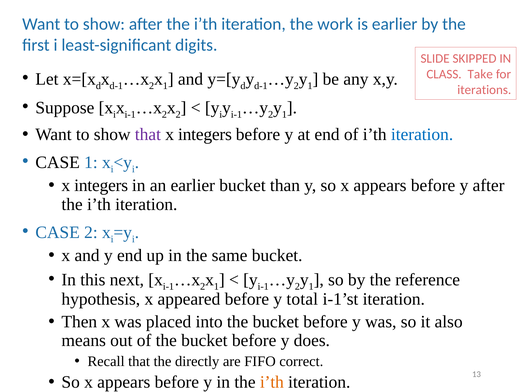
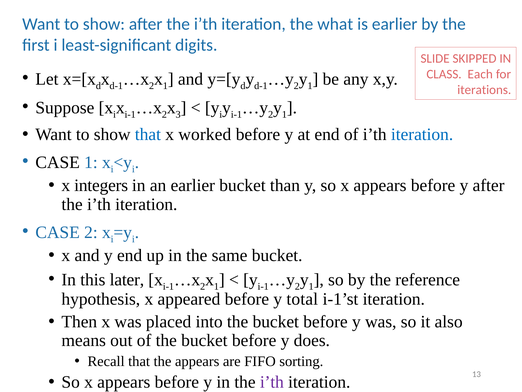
work: work -> what (335, 24)
Take: Take -> Each (480, 74)
x 2: 2 -> 3 (178, 114)
that colour: purple -> blue (148, 134)
integers: integers -> worked (205, 134)
next: next -> later (127, 280)
the directly: directly -> appears (197, 361)
correct: correct -> sorting (301, 361)
i’th colour: orange -> purple (272, 382)
